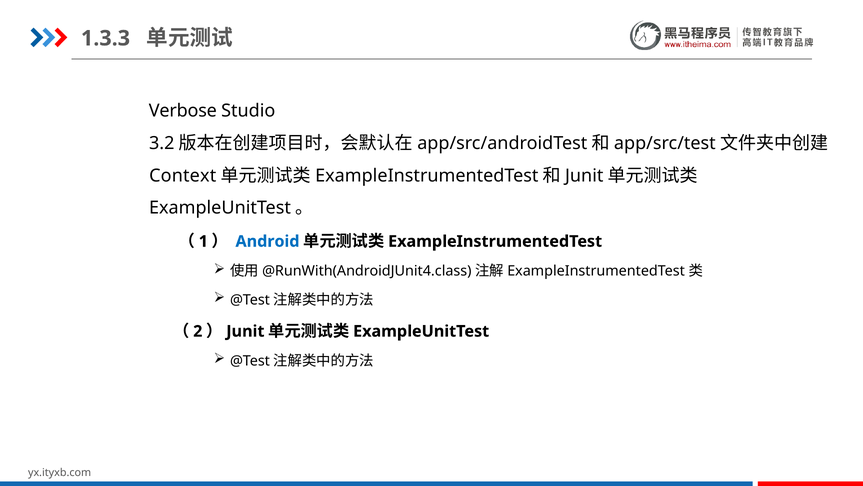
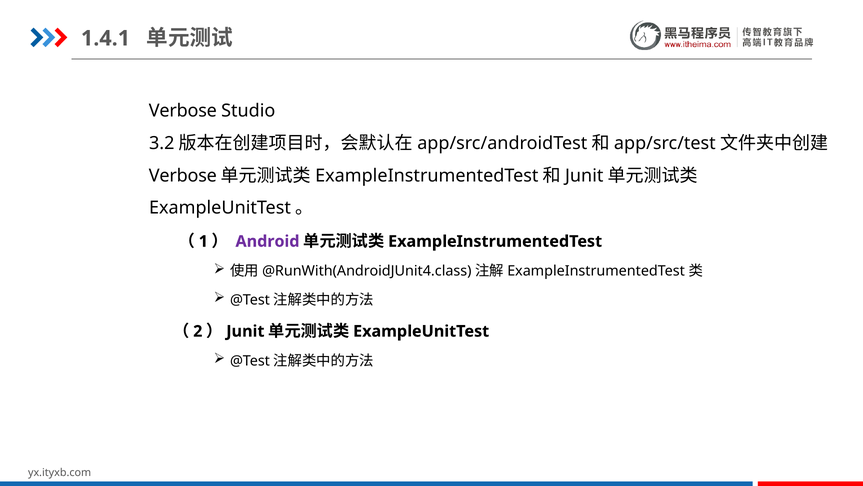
1.3.3: 1.3.3 -> 1.4.1 (106, 38)
Context: Context -> Verbose (183, 176)
Android colour: blue -> purple (267, 241)
